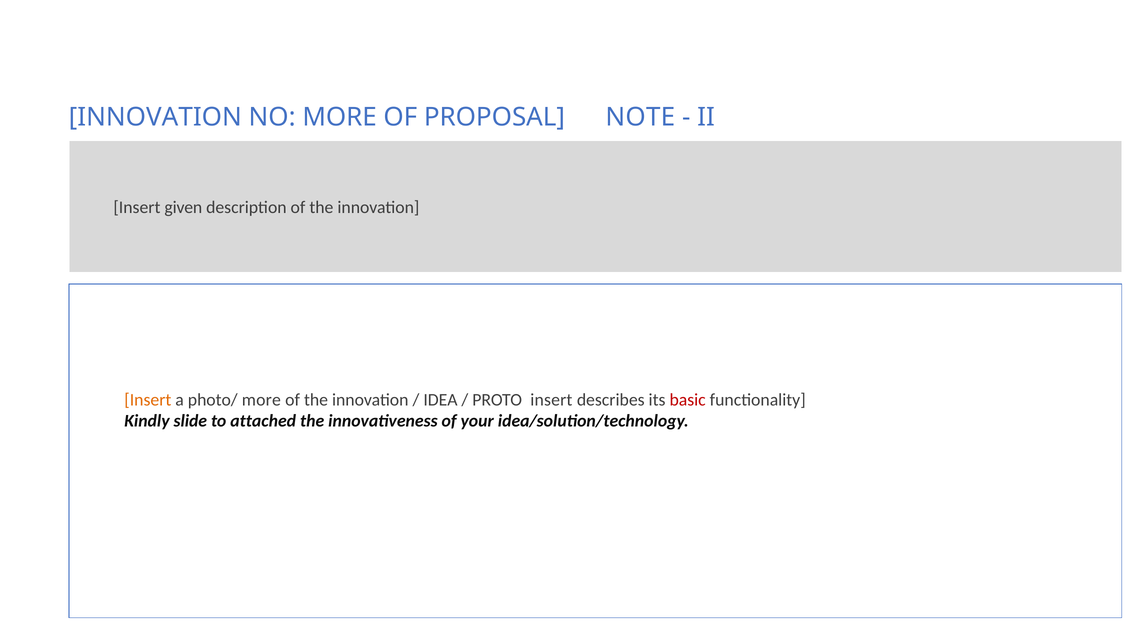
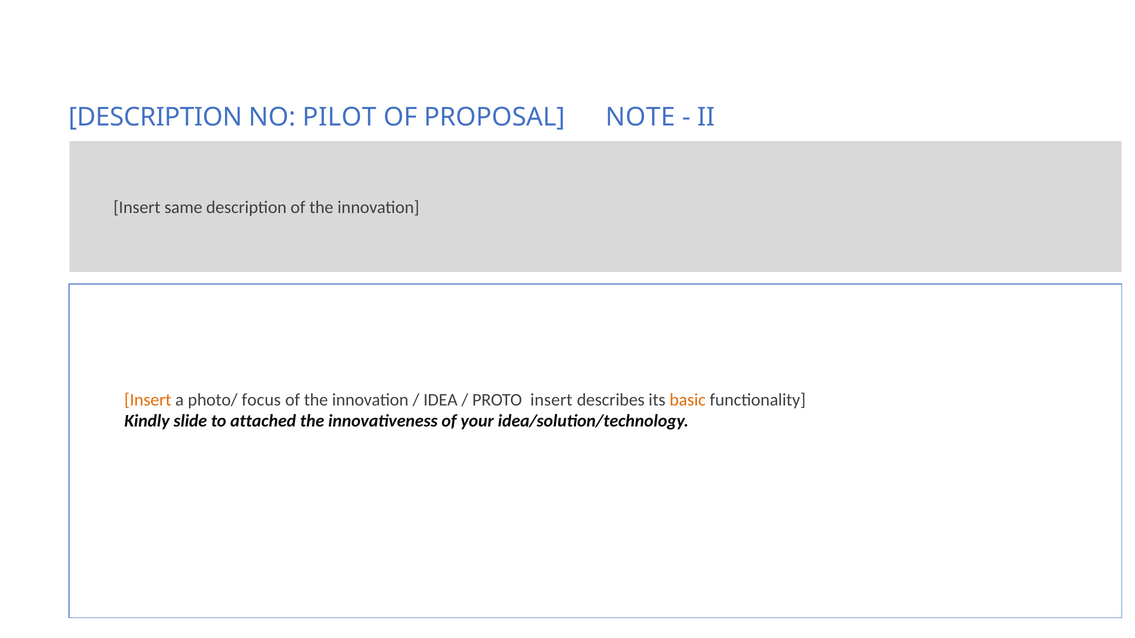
INNOVATION: INNOVATION -> DESCRIPTION (155, 117)
NO MORE: MORE -> PILOT (339, 117)
given: given -> same (183, 208)
photo/ more: more -> focus (261, 400)
basic colour: red -> orange (688, 400)
